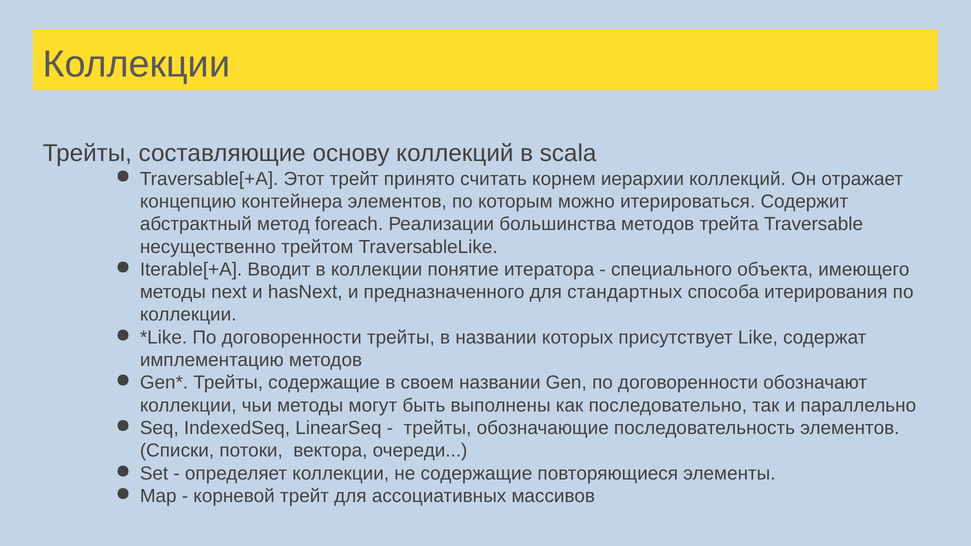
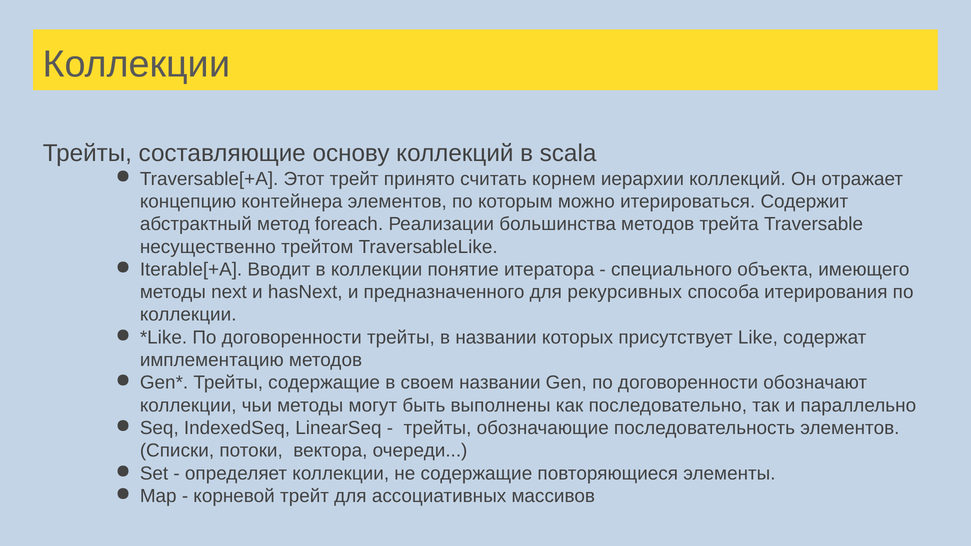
стандартных: стандартных -> рекурсивных (625, 292)
